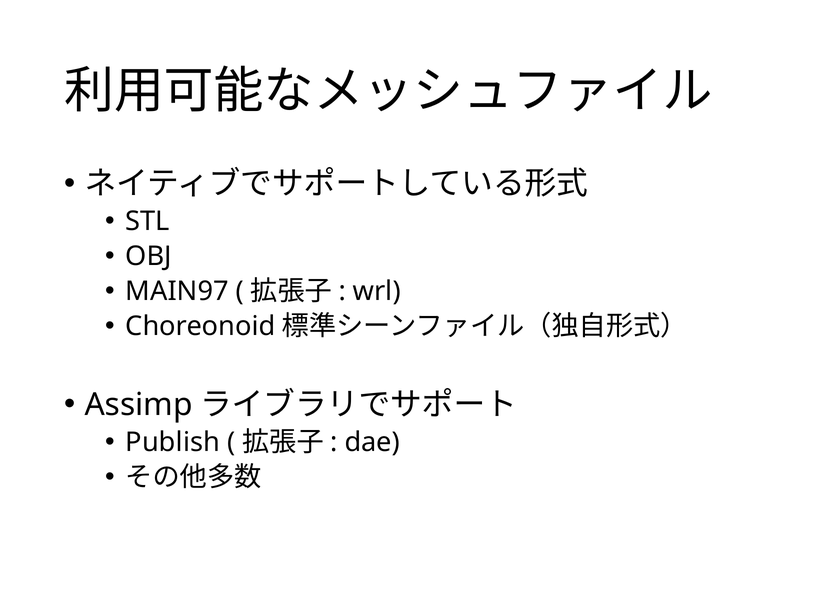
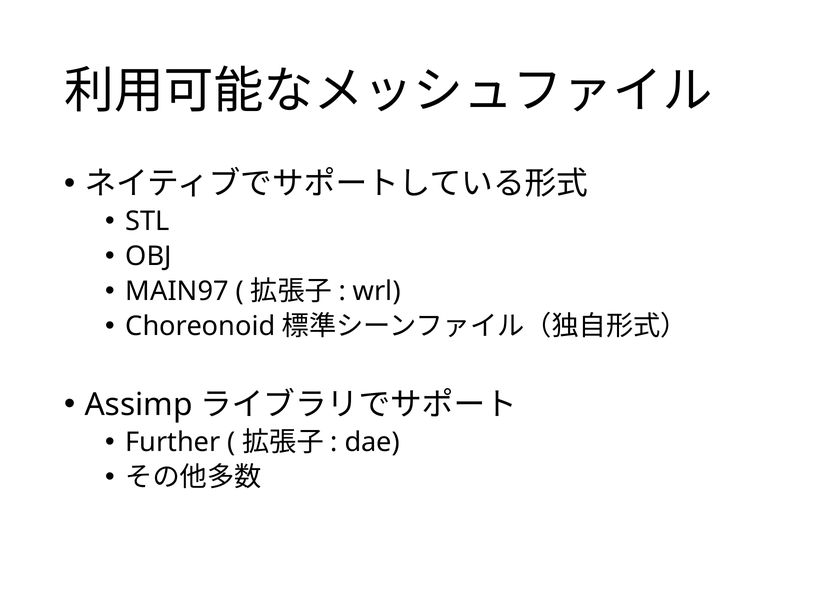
Publish: Publish -> Further (173, 442)
